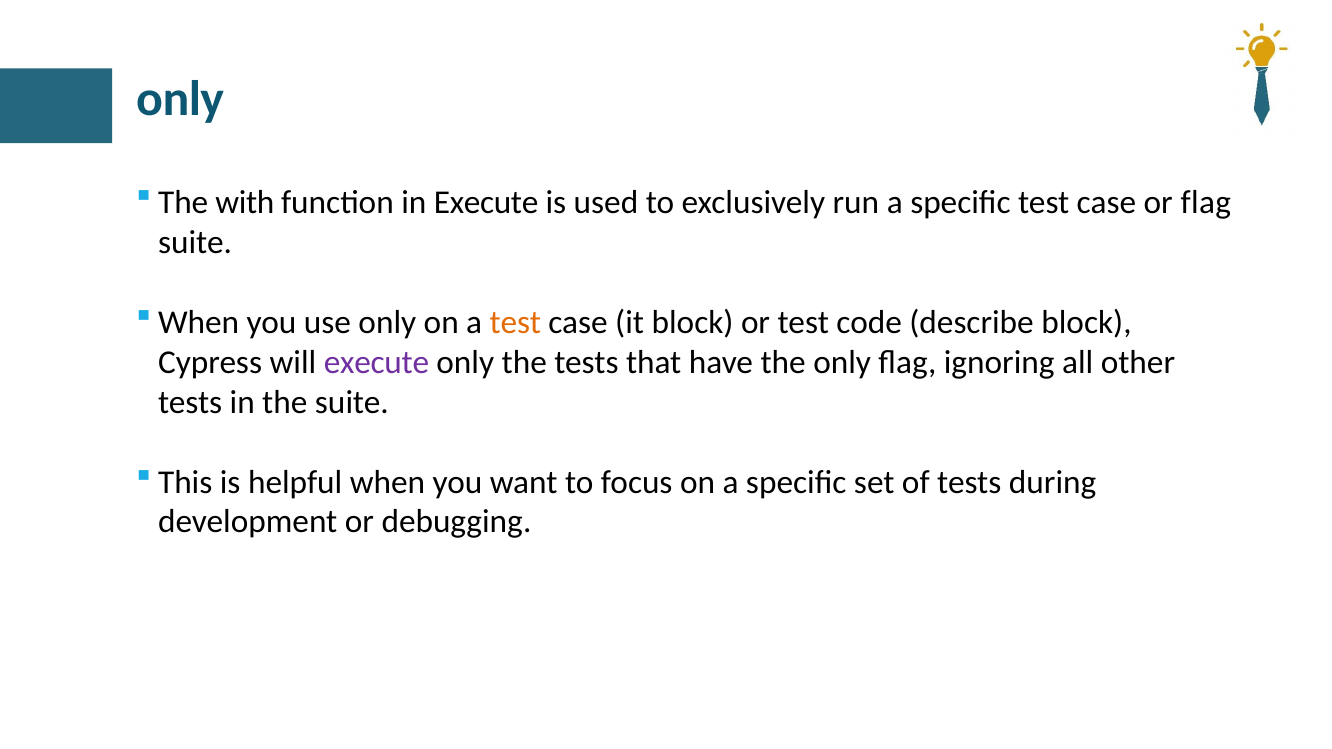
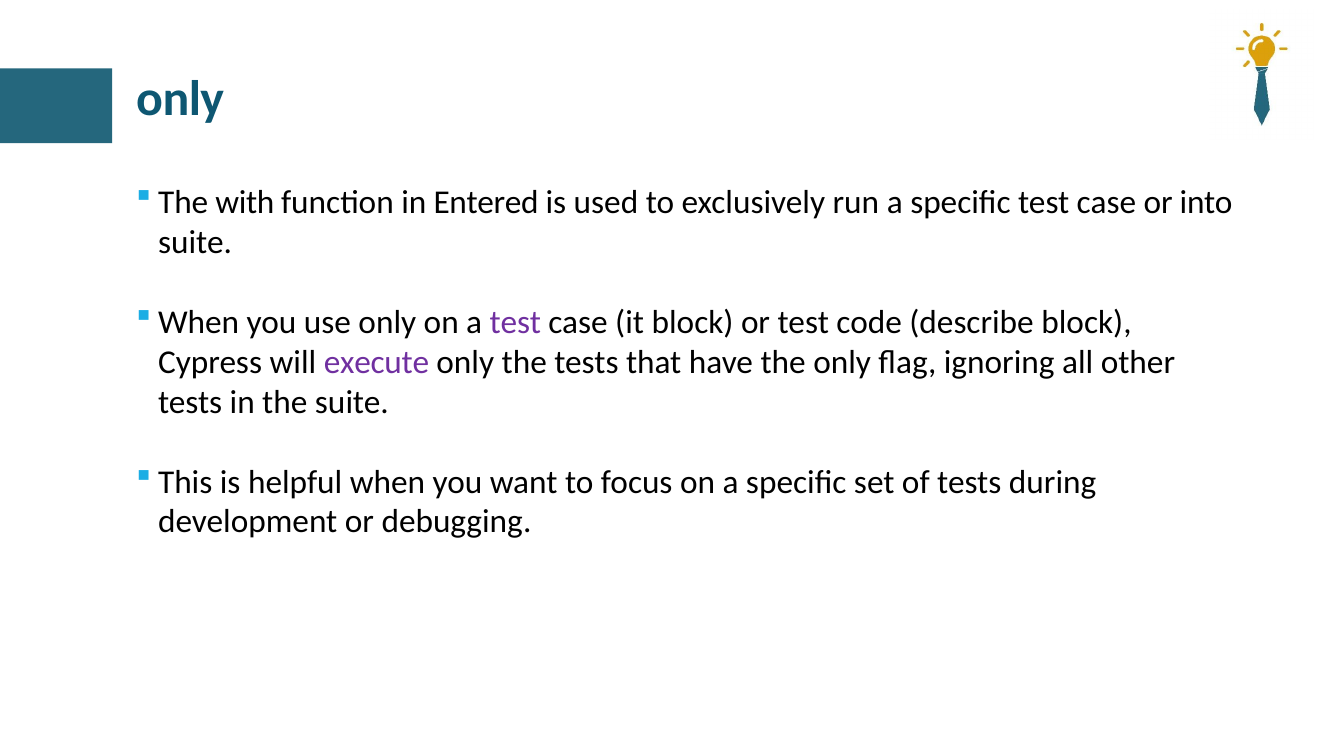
in Execute: Execute -> Entered (486, 202)
or flag: flag -> into (1206, 202)
test colour: orange -> purple (515, 322)
